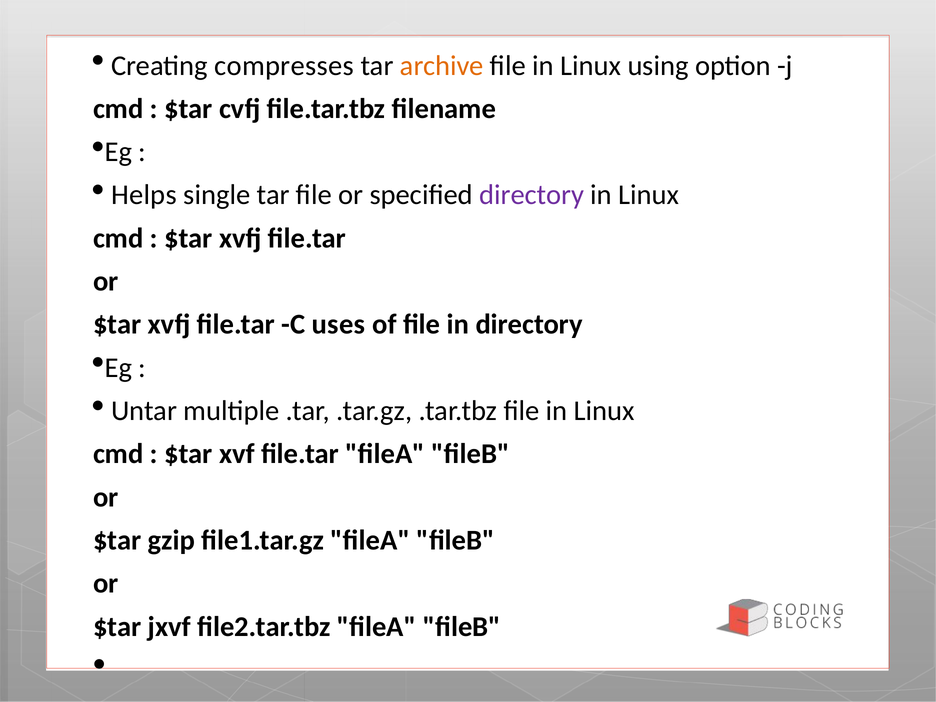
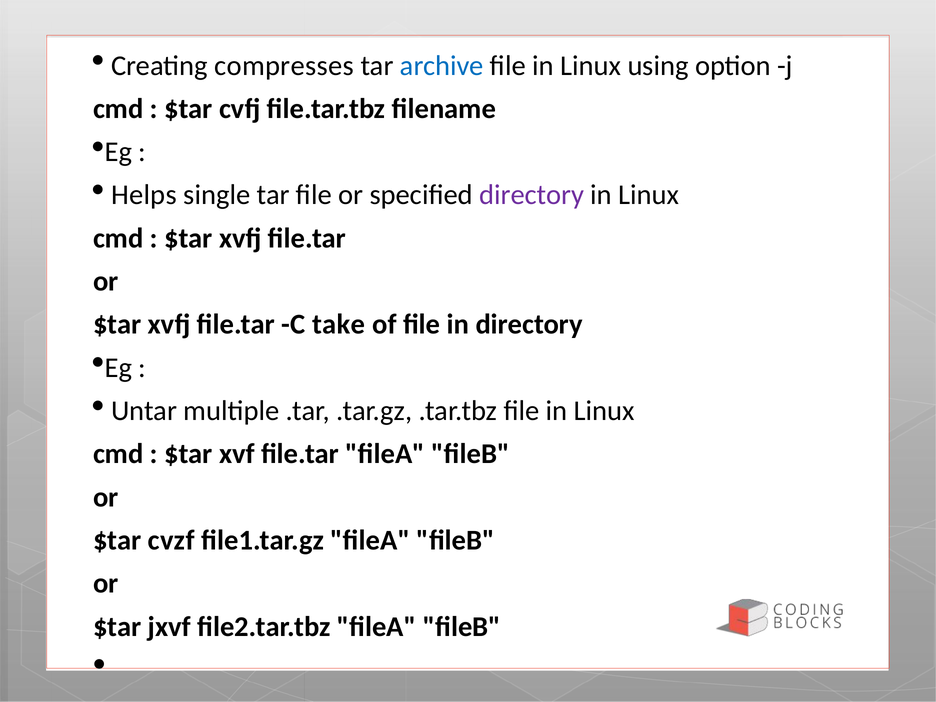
archive colour: orange -> blue (442, 66)
uses: uses -> take (339, 325)
gzip: gzip -> cvzf (171, 540)
